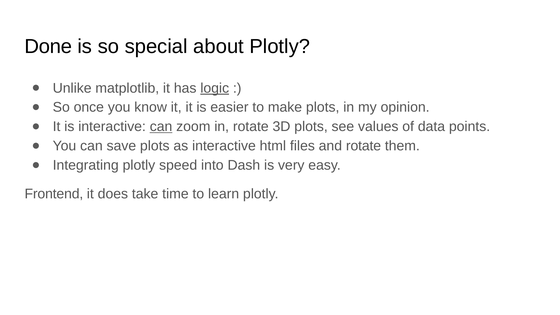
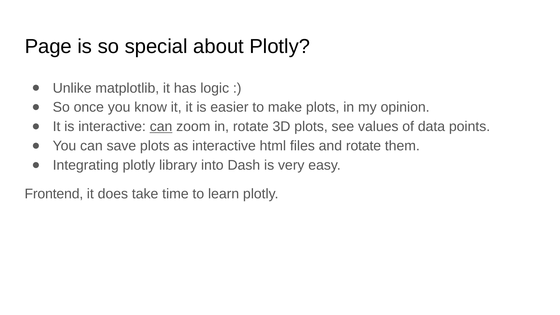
Done: Done -> Page (48, 46)
logic underline: present -> none (215, 88)
speed: speed -> library (178, 165)
